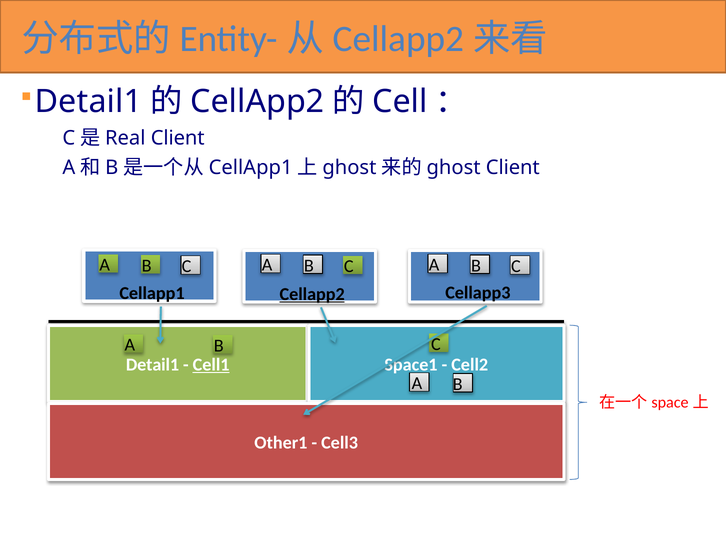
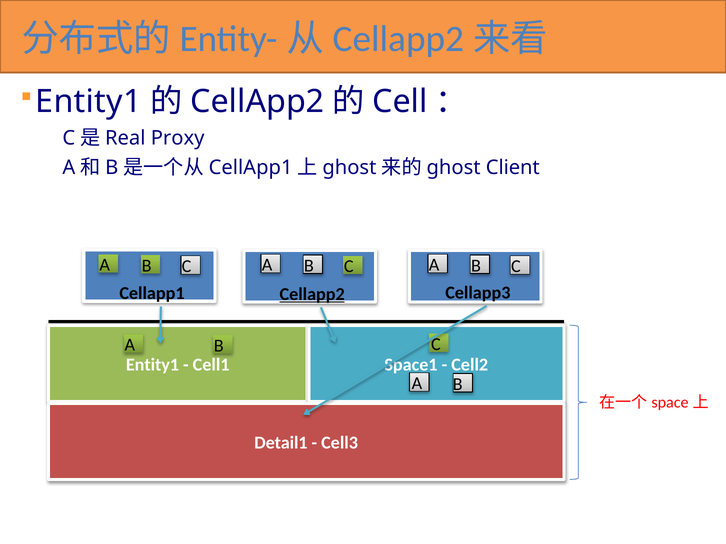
Detail1: Detail1 -> Entity1 (88, 102)
Client: Client -> Proxy (178, 138)
Detail1: Detail1 -> Entity1 (152, 365)
Cell1 underline: present -> none (211, 365)
Other1: Other1 -> Detail1 (281, 443)
